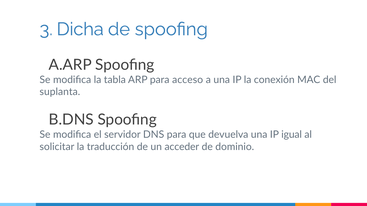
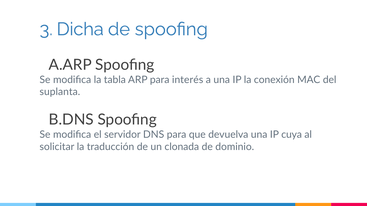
acceso: acceso -> interés (188, 80)
igual: igual -> cuya (292, 135)
acceder: acceder -> clonada (182, 147)
